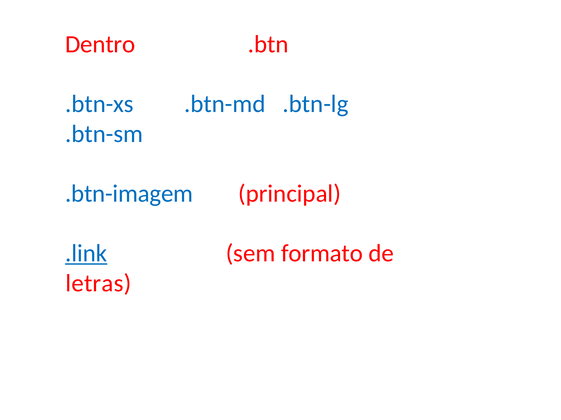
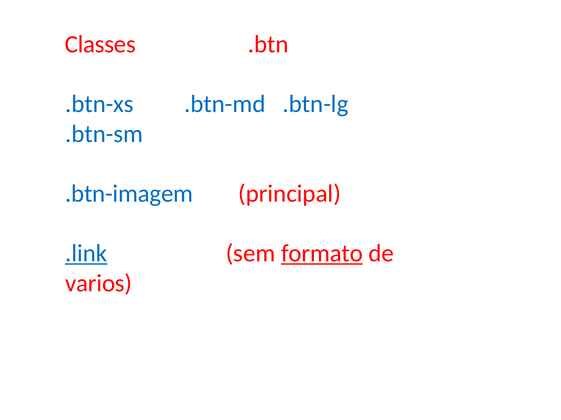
Dentro: Dentro -> Classes (100, 44)
formato underline: none -> present (322, 254)
letras: letras -> varios (99, 284)
